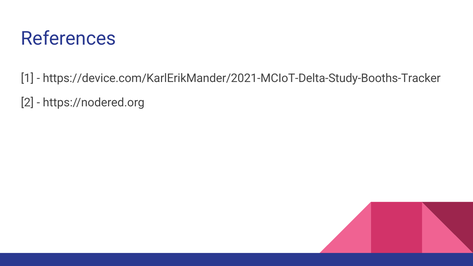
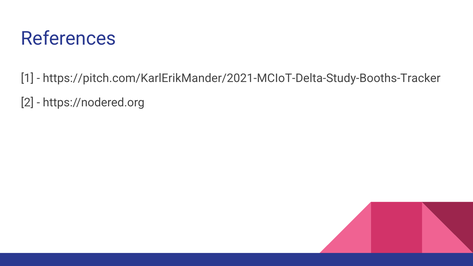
https://device.com/KarlErikMander/2021-MCIoT-Delta-Study-Booths-Tracker: https://device.com/KarlErikMander/2021-MCIoT-Delta-Study-Booths-Tracker -> https://pitch.com/KarlErikMander/2021-MCIoT-Delta-Study-Booths-Tracker (242, 78)
